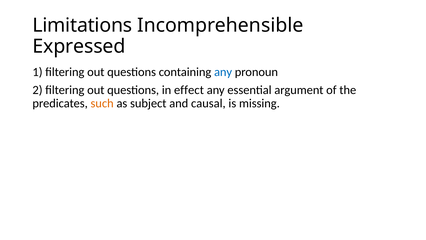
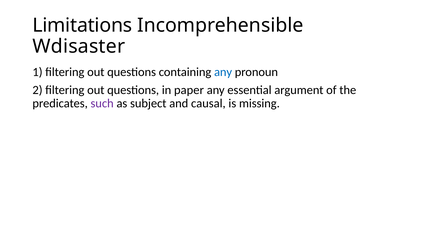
Expressed: Expressed -> Wdisaster (79, 46)
effect: effect -> paper (189, 90)
such colour: orange -> purple (102, 103)
